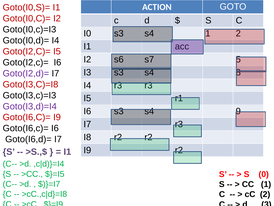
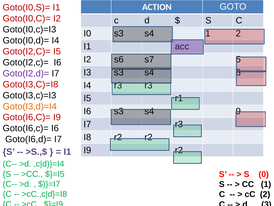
Goto(I3,d)=I4 colour: purple -> orange (30, 106)
